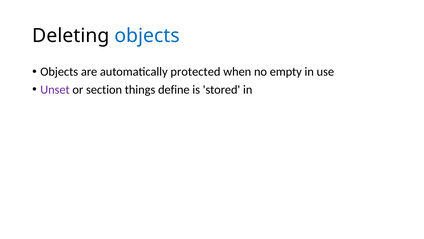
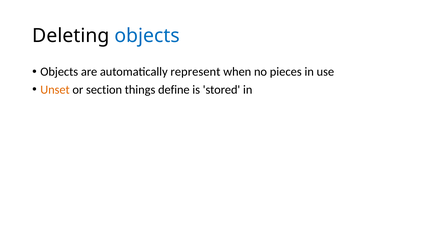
protected: protected -> represent (195, 72)
empty: empty -> pieces (286, 72)
Unset colour: purple -> orange (55, 89)
